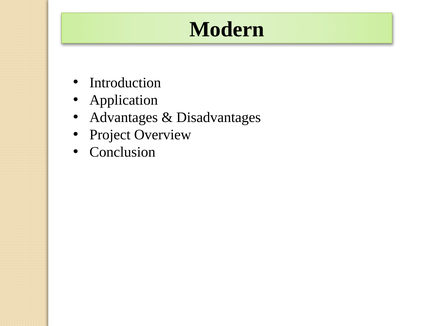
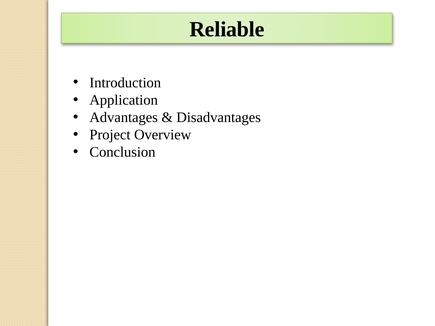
Modern: Modern -> Reliable (227, 29)
